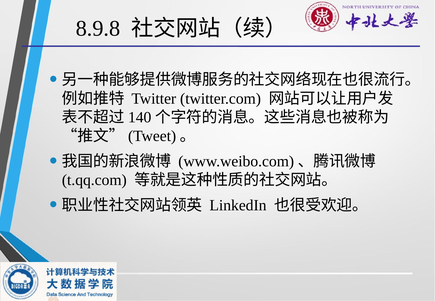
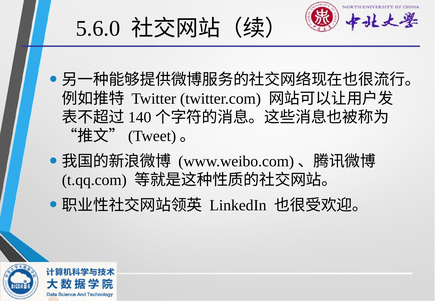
8.9.8: 8.9.8 -> 5.6.0 (98, 28)
